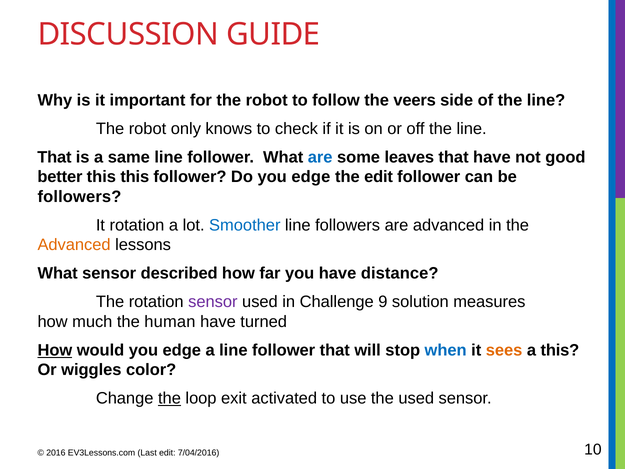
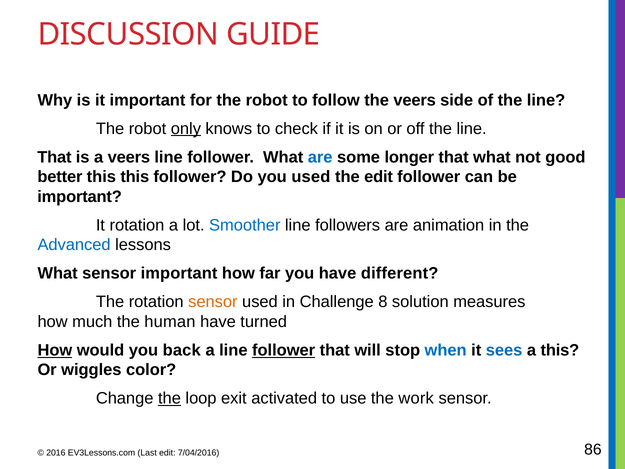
only underline: none -> present (186, 129)
a same: same -> veers (129, 157)
leaves: leaves -> longer (409, 157)
that have: have -> what (492, 157)
Do you edge: edge -> used (311, 177)
followers: followers -> important (80, 197)
are advanced: advanced -> animation (449, 225)
Advanced colour: orange -> blue (74, 245)
sensor described: described -> important (179, 273)
distance: distance -> different (400, 273)
sensor colour: purple -> orange (213, 302)
9: 9 -> 8 (383, 302)
would you edge: edge -> back (182, 350)
follower underline: none -> present (284, 350)
sees colour: orange -> blue (504, 350)
the used: used -> work (416, 398)
10: 10 -> 86 (593, 449)
